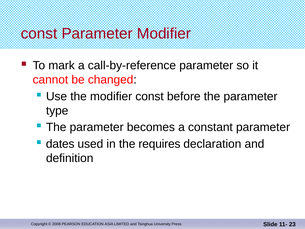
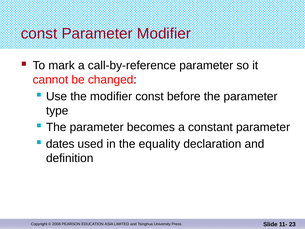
requires: requires -> equality (159, 144)
